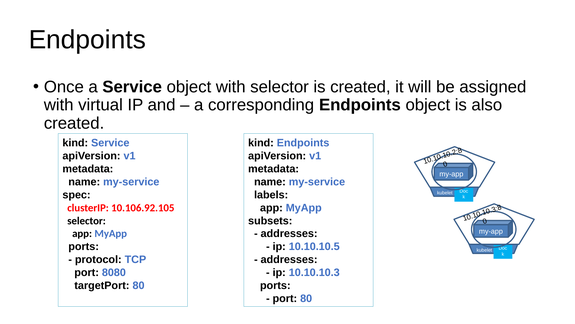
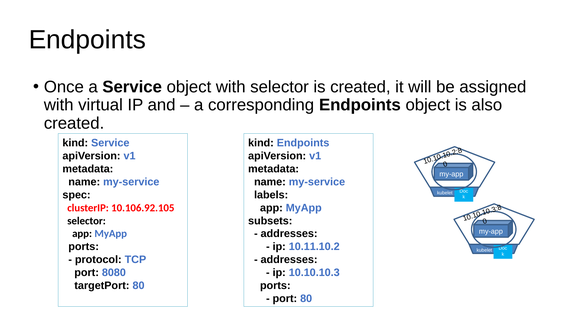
10.10.10.5: 10.10.10.5 -> 10.11.10.2 (314, 246)
